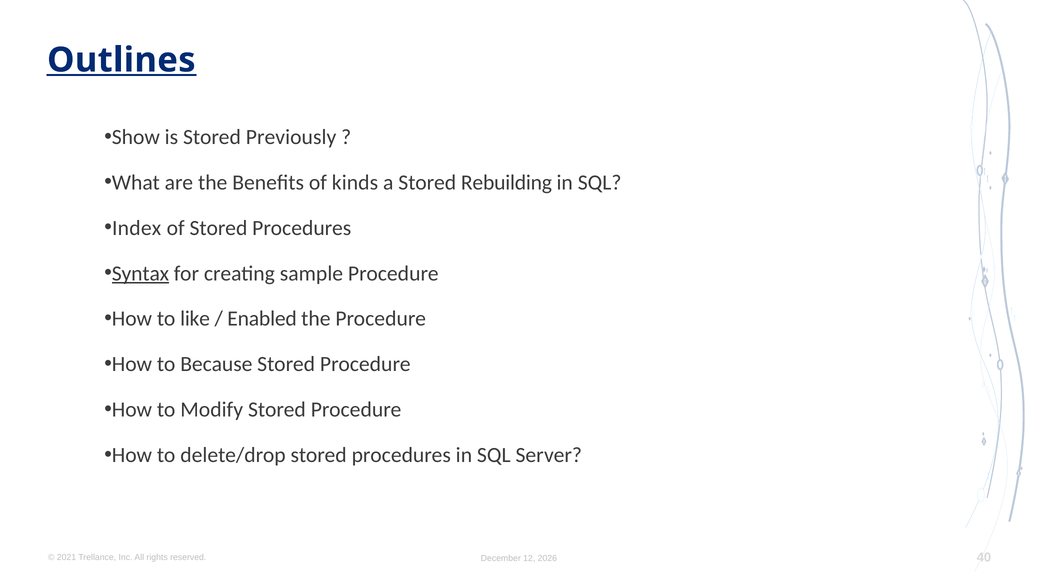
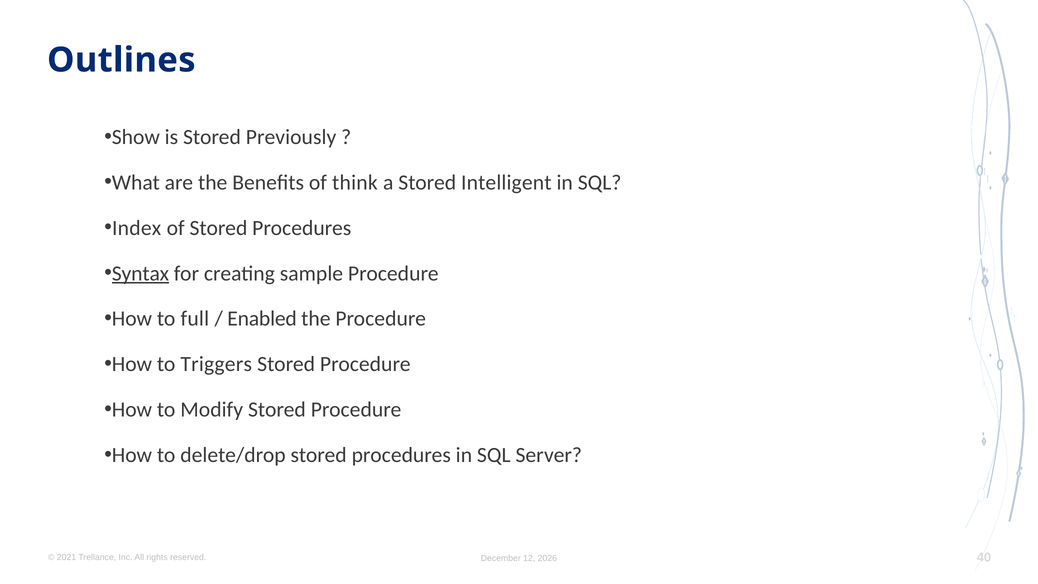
Outlines underline: present -> none (121, 60)
kinds: kinds -> think (355, 182)
Rebuilding: Rebuilding -> Intelligent (506, 182)
like: like -> full (195, 319)
Because: Because -> Triggers (216, 364)
